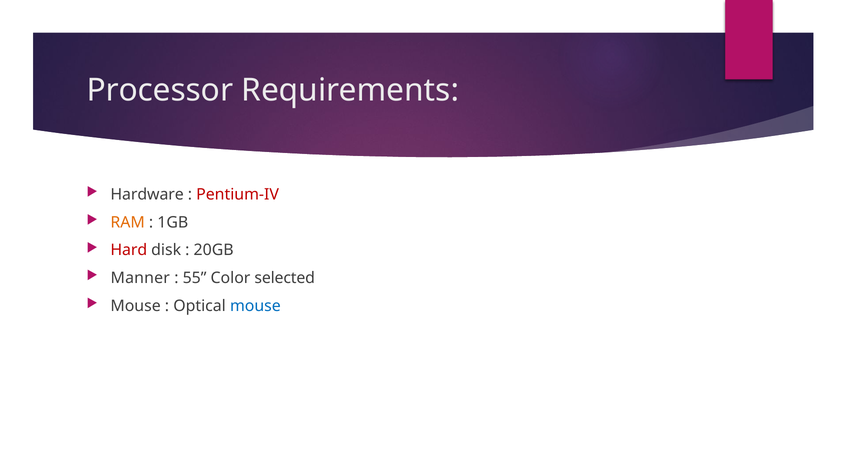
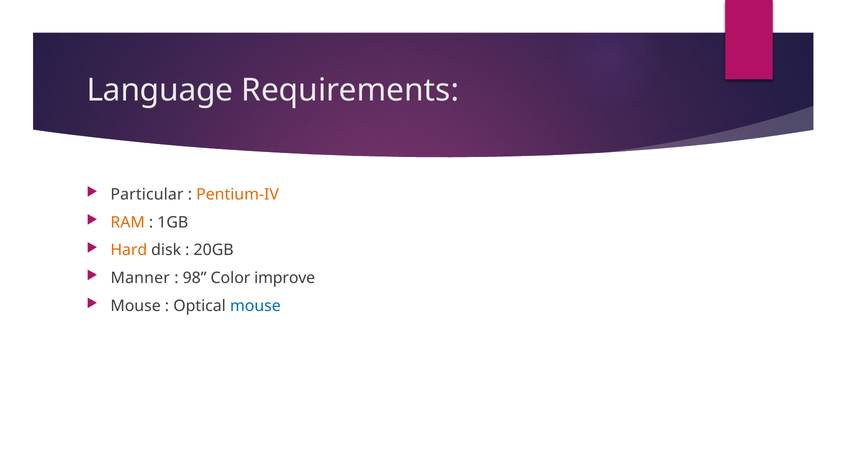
Processor: Processor -> Language (160, 90)
Hardware: Hardware -> Particular (147, 195)
Pentium-IV colour: red -> orange (238, 195)
Hard colour: red -> orange (129, 250)
55: 55 -> 98 (195, 278)
selected: selected -> improve (285, 278)
